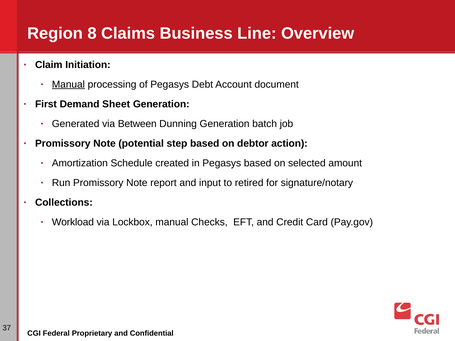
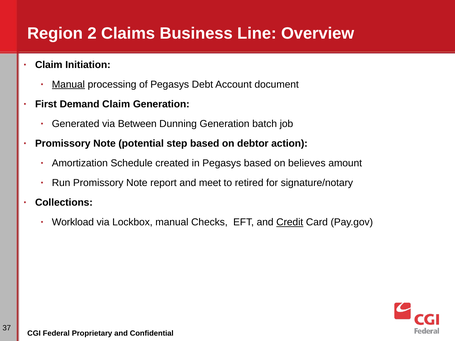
8: 8 -> 2 (92, 34)
Demand Sheet: Sheet -> Claim (116, 104)
selected: selected -> believes (307, 163)
input: input -> meet (210, 183)
Credit underline: none -> present (290, 222)
